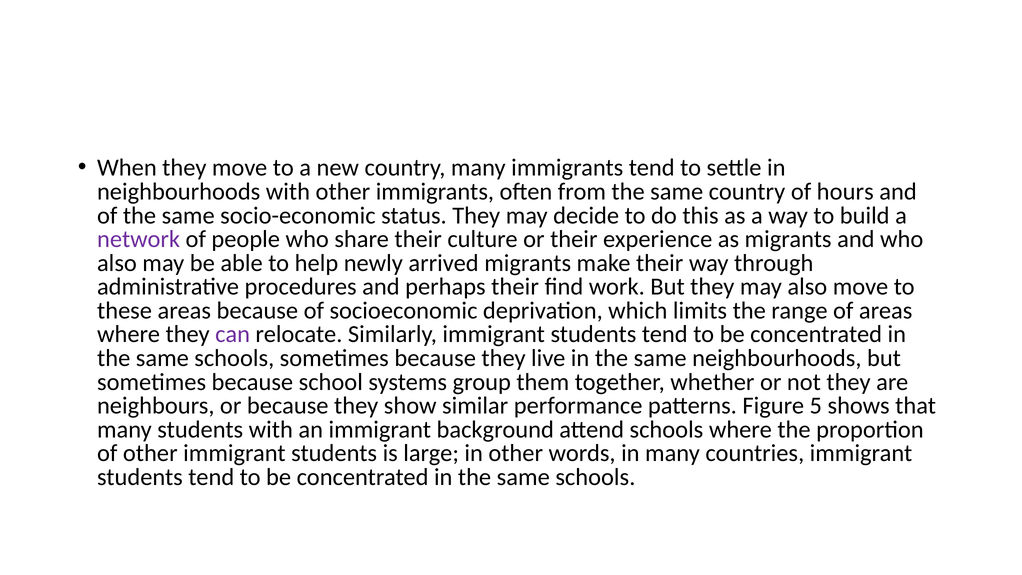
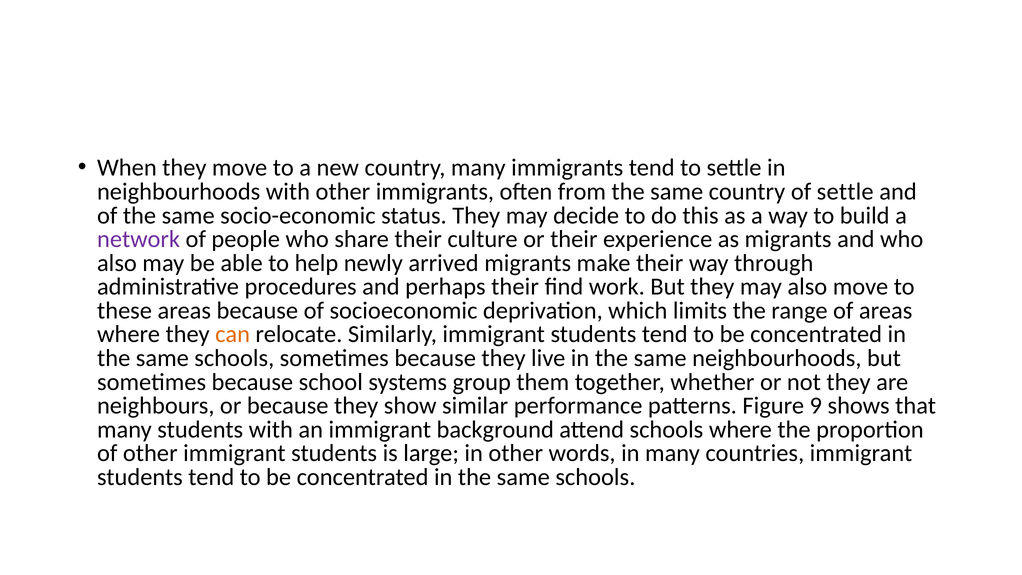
of hours: hours -> settle (845, 192)
can colour: purple -> orange (233, 334)
5: 5 -> 9 (816, 406)
